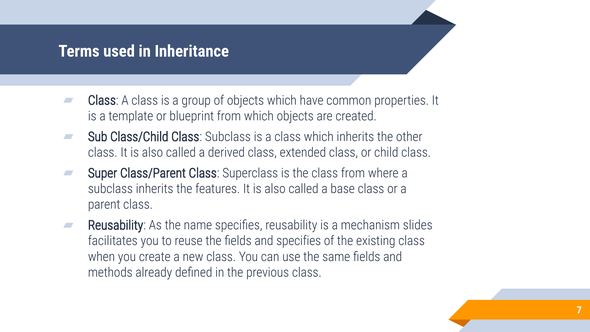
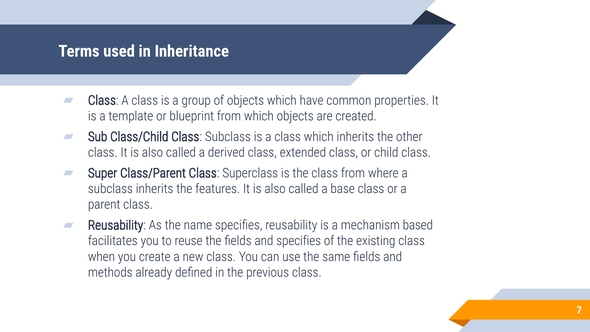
slides: slides -> based (418, 225)
